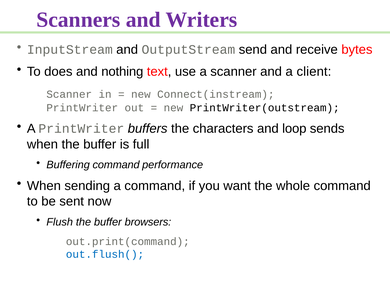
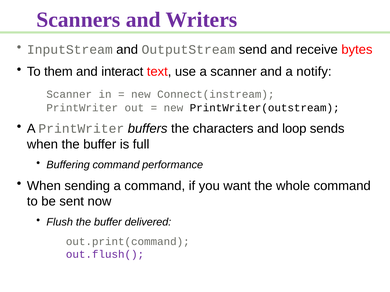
does: does -> them (58, 72)
nothing: nothing -> interact (122, 72)
client: client -> notify (314, 72)
browsers: browsers -> delivered (148, 222)
out.flush( colour: blue -> purple (105, 255)
